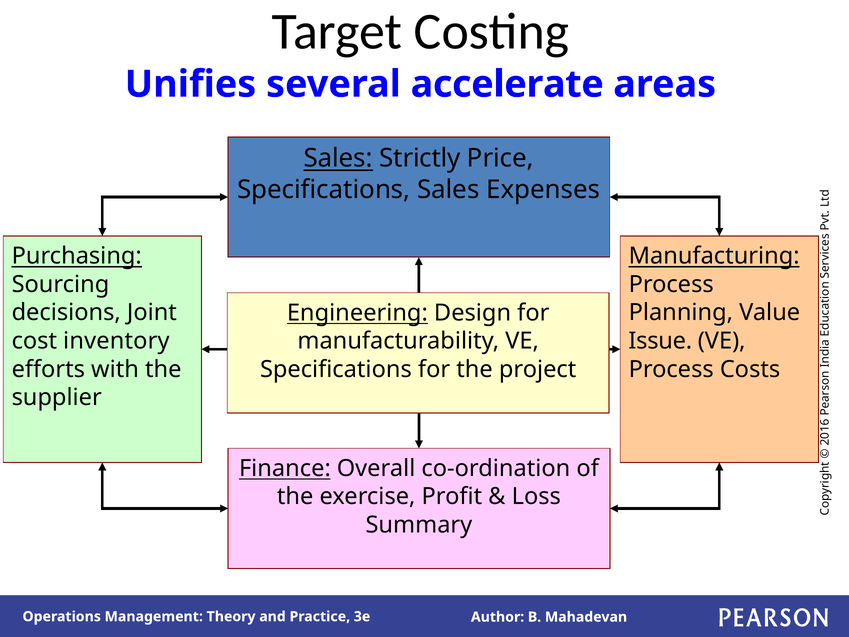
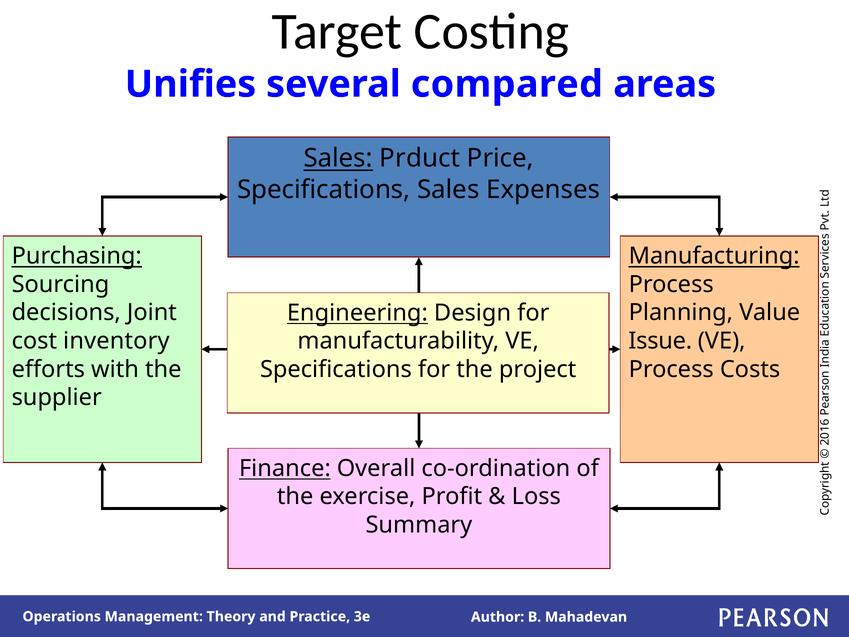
accelerate: accelerate -> compared (507, 84)
Strictly: Strictly -> Prduct (420, 158)
